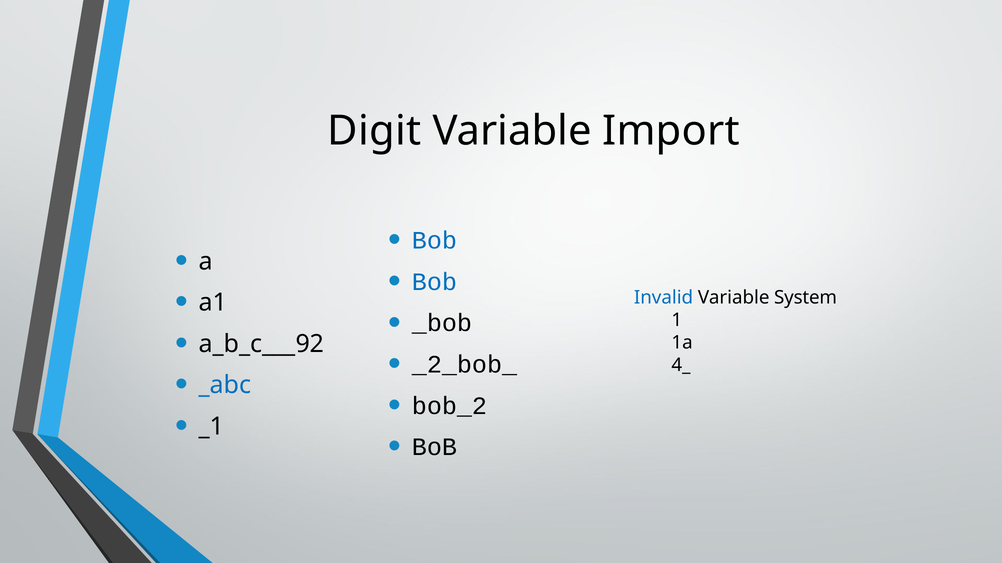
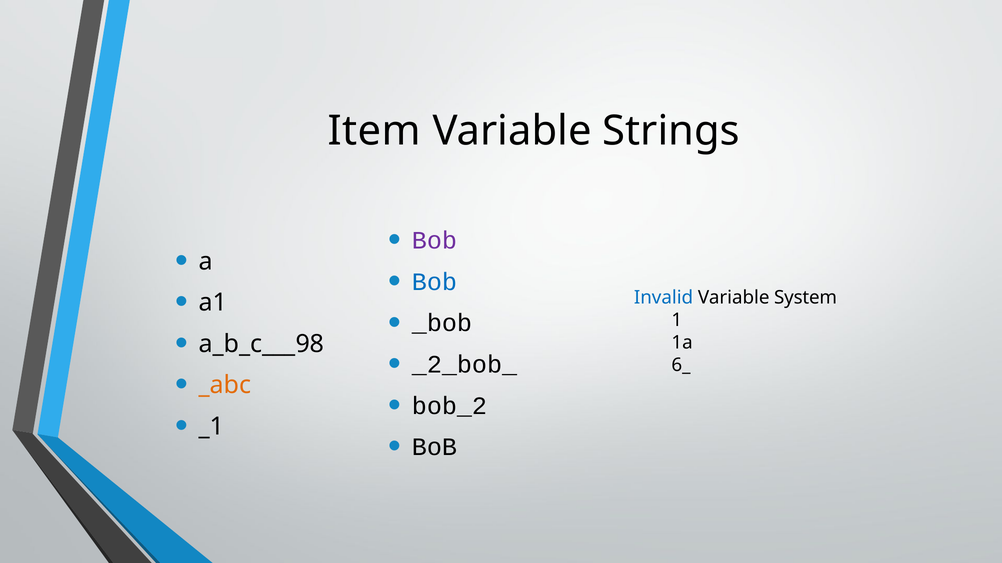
Digit: Digit -> Item (374, 131)
Import: Import -> Strings (671, 131)
Bob colour: blue -> purple (434, 241)
a_b_c___92: a_b_c___92 -> a_b_c___98 (261, 344)
4_: 4_ -> 6_ (681, 366)
_abc colour: blue -> orange (225, 386)
